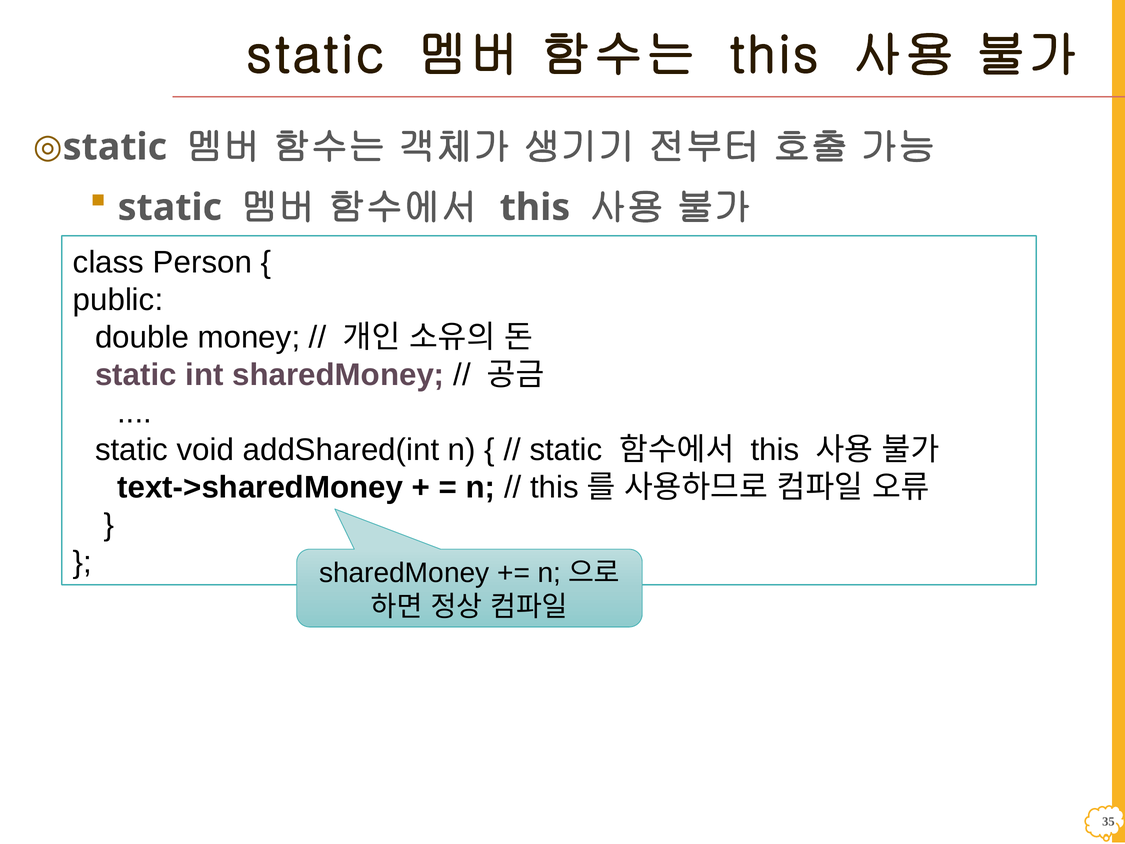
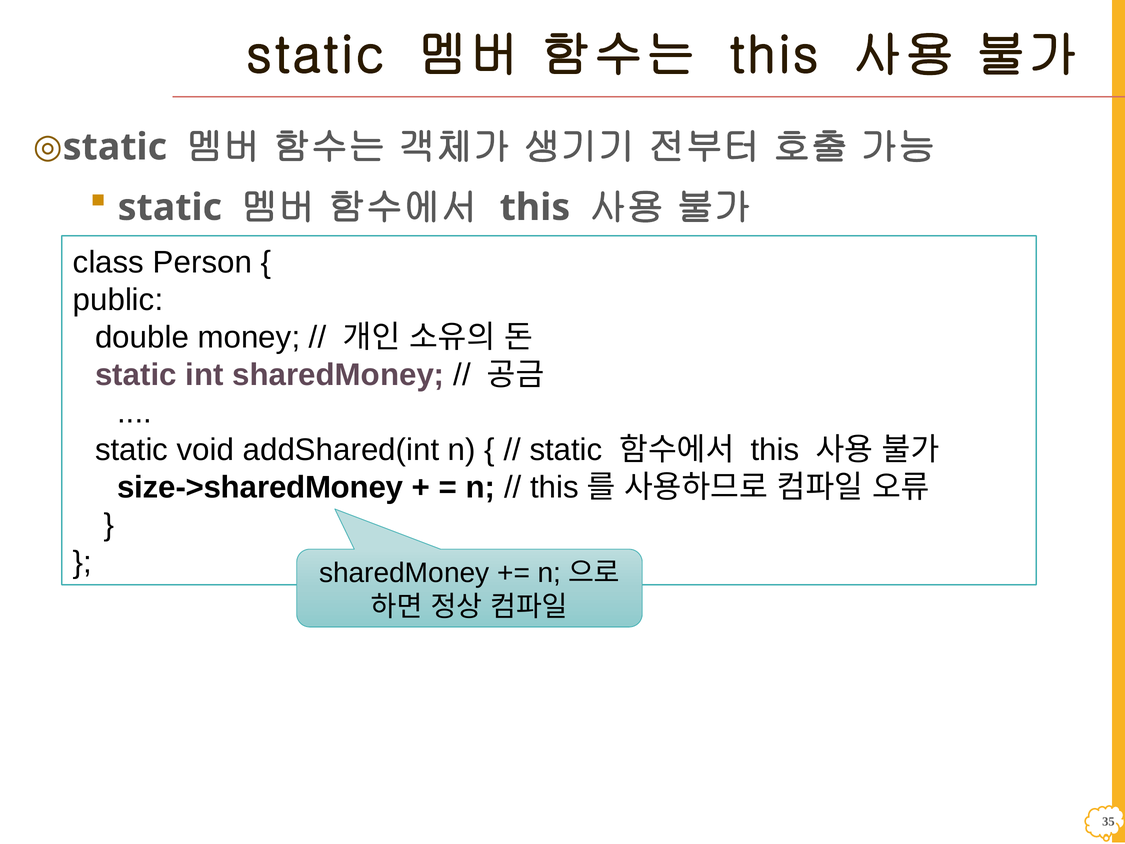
text->sharedMoney: text->sharedMoney -> size->sharedMoney (260, 487)
